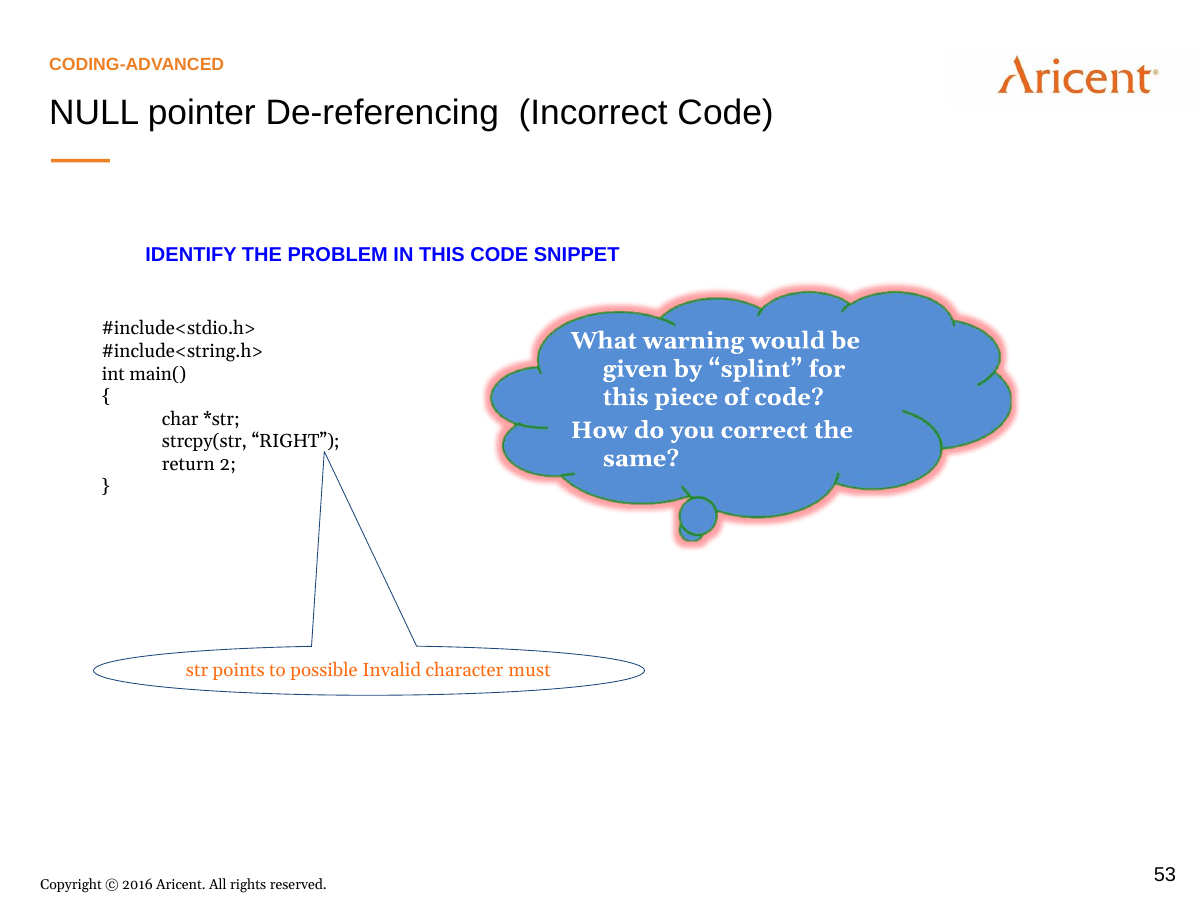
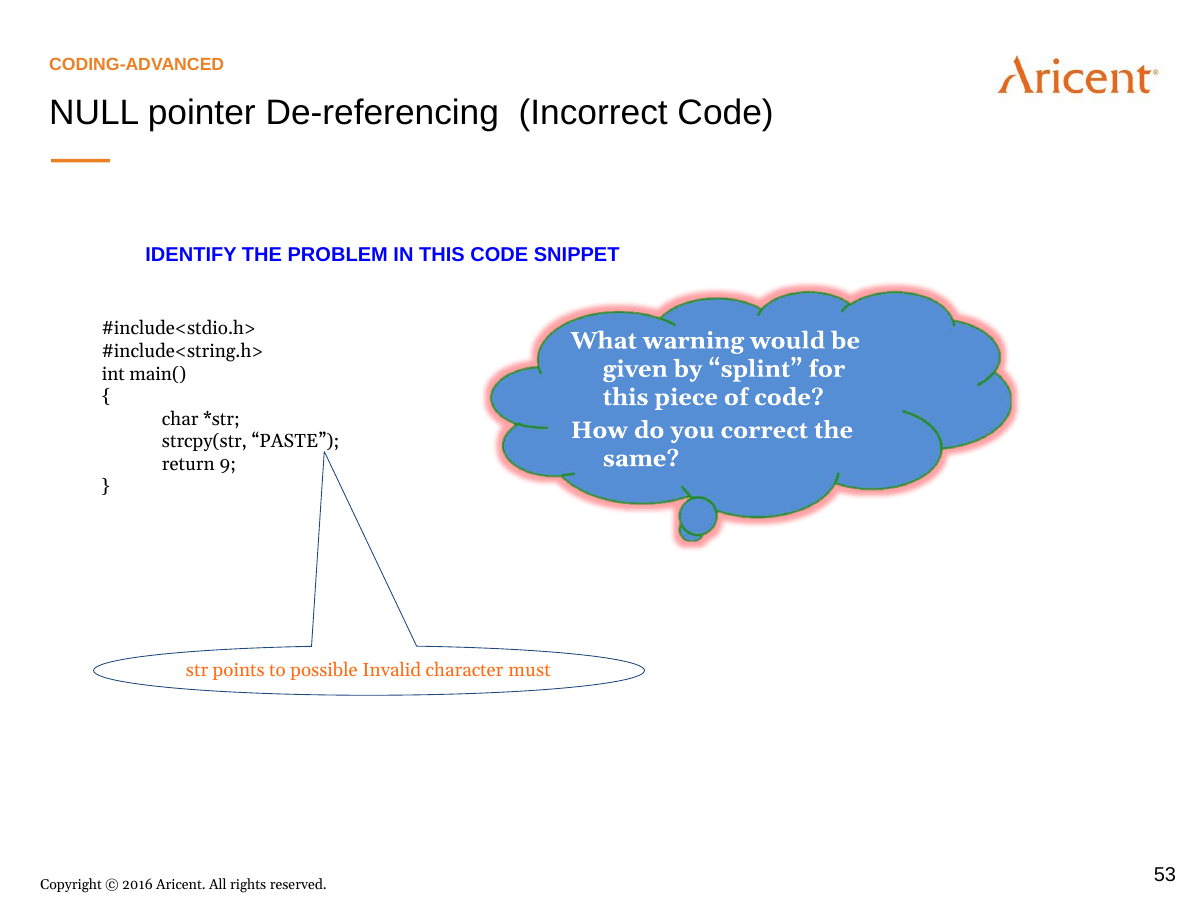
RIGHT: RIGHT -> PASTE (296, 442)
2: 2 -> 9 (228, 464)
